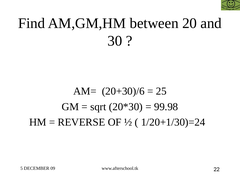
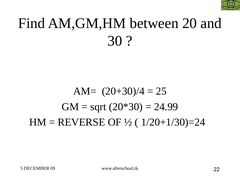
20+30)/6: 20+30)/6 -> 20+30)/4 (123, 91)
99.98: 99.98 -> 24.99 (166, 107)
